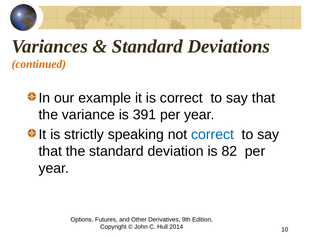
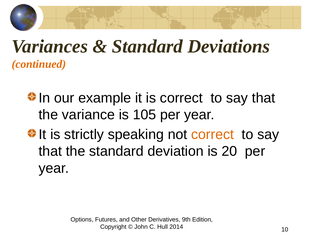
391: 391 -> 105 (144, 114)
correct colour: blue -> orange (213, 134)
82: 82 -> 20 (229, 151)
